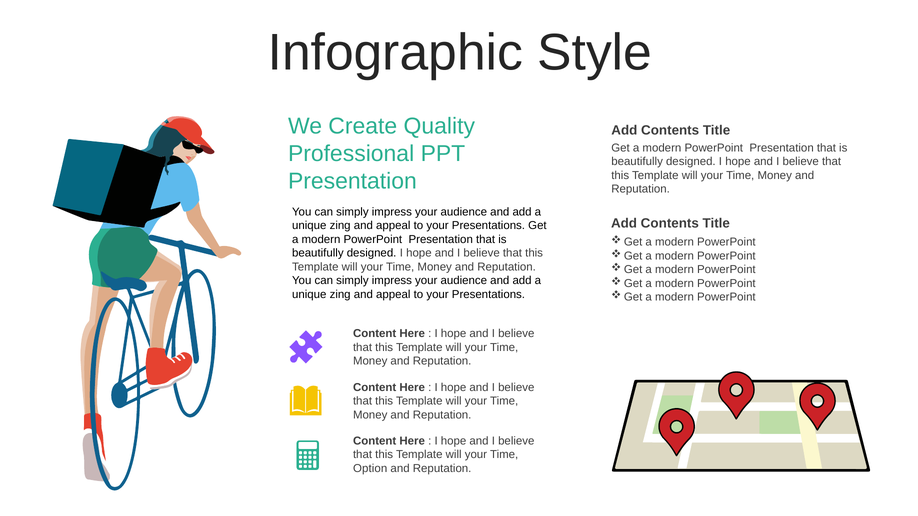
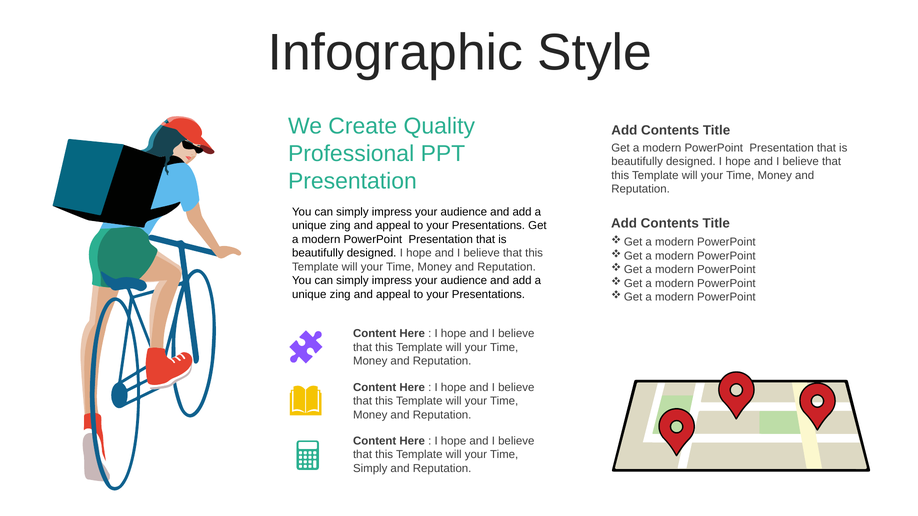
Option: Option -> Simply (370, 469)
